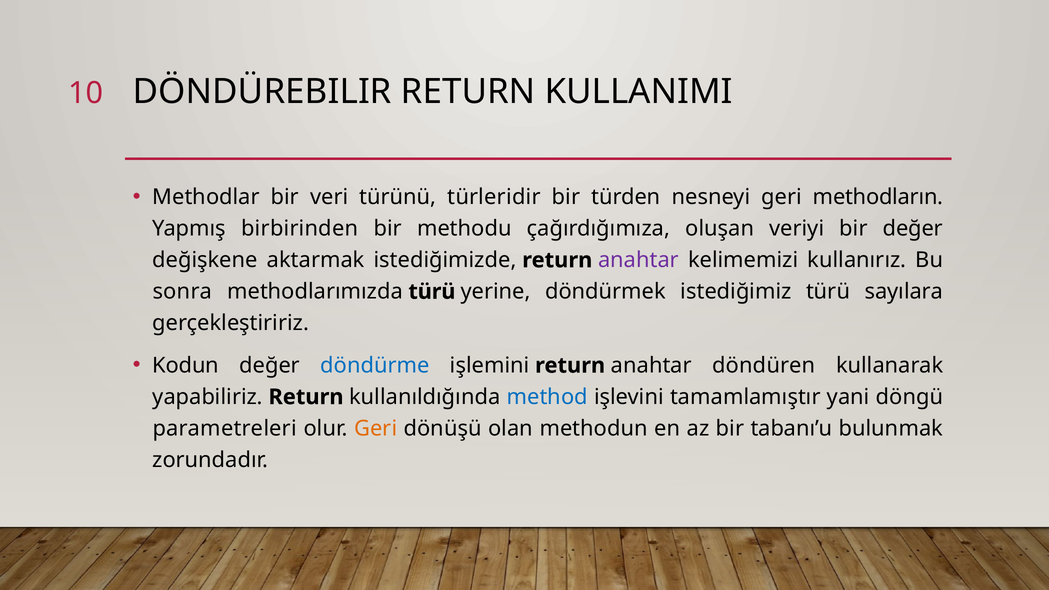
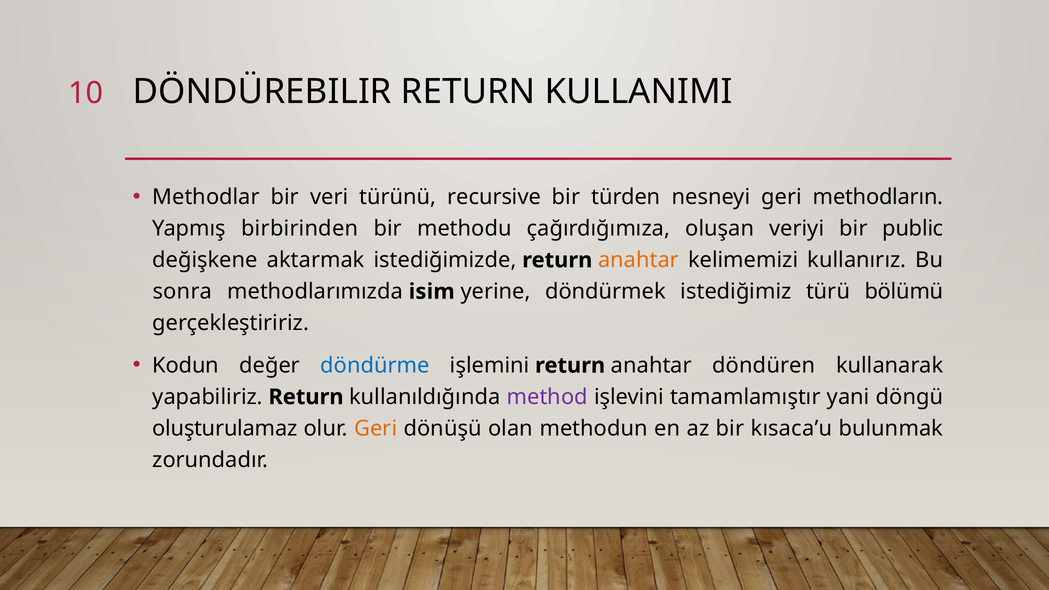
türleridir: türleridir -> recursive (494, 197)
bir değer: değer -> public (913, 229)
anahtar colour: purple -> orange (638, 260)
methodlarımızda türü: türü -> isim (432, 292)
sayılara: sayılara -> bölümü (904, 292)
method colour: blue -> purple (547, 397)
parametreleri: parametreleri -> oluşturulamaz (225, 428)
tabanı’u: tabanı’u -> kısaca’u (791, 428)
